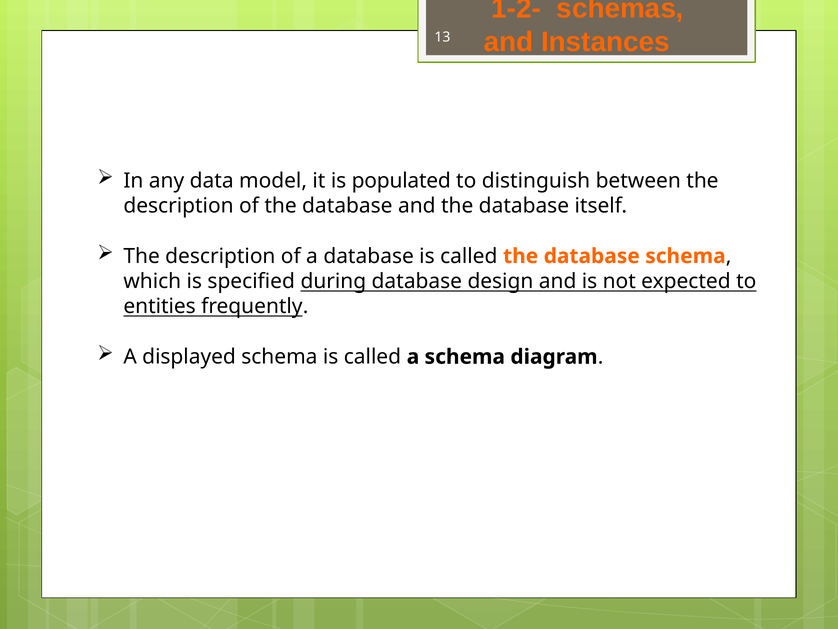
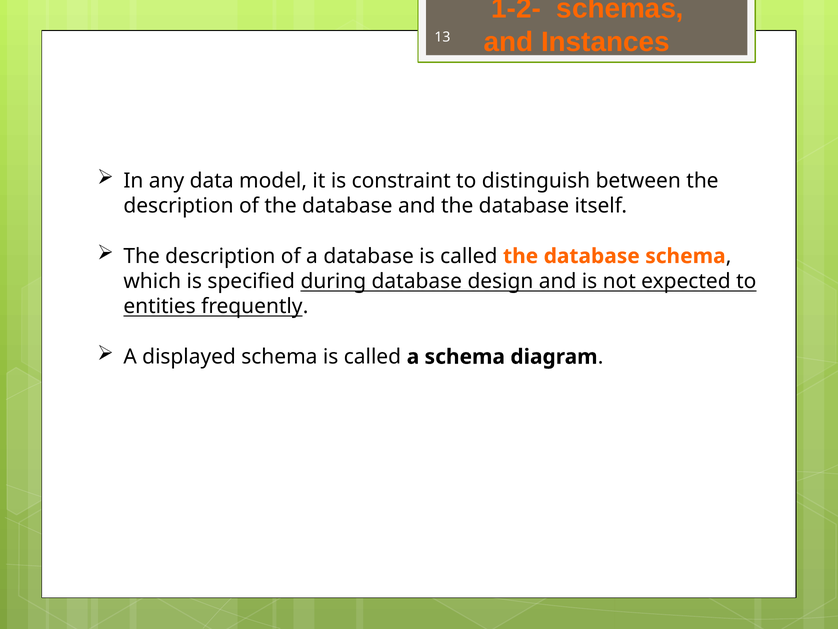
populated: populated -> constraint (401, 181)
